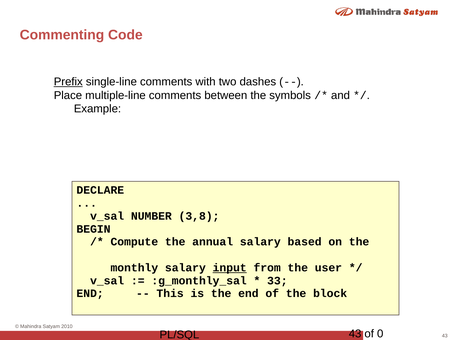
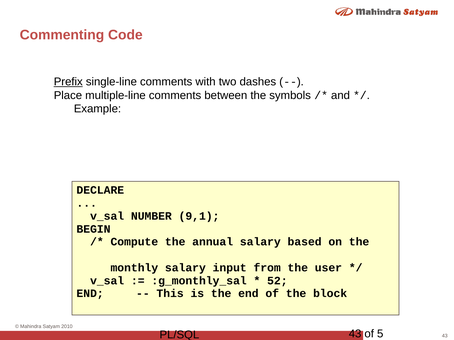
3,8: 3,8 -> 9,1 (199, 216)
input underline: present -> none (230, 268)
33: 33 -> 52 (277, 281)
0: 0 -> 5 (380, 334)
